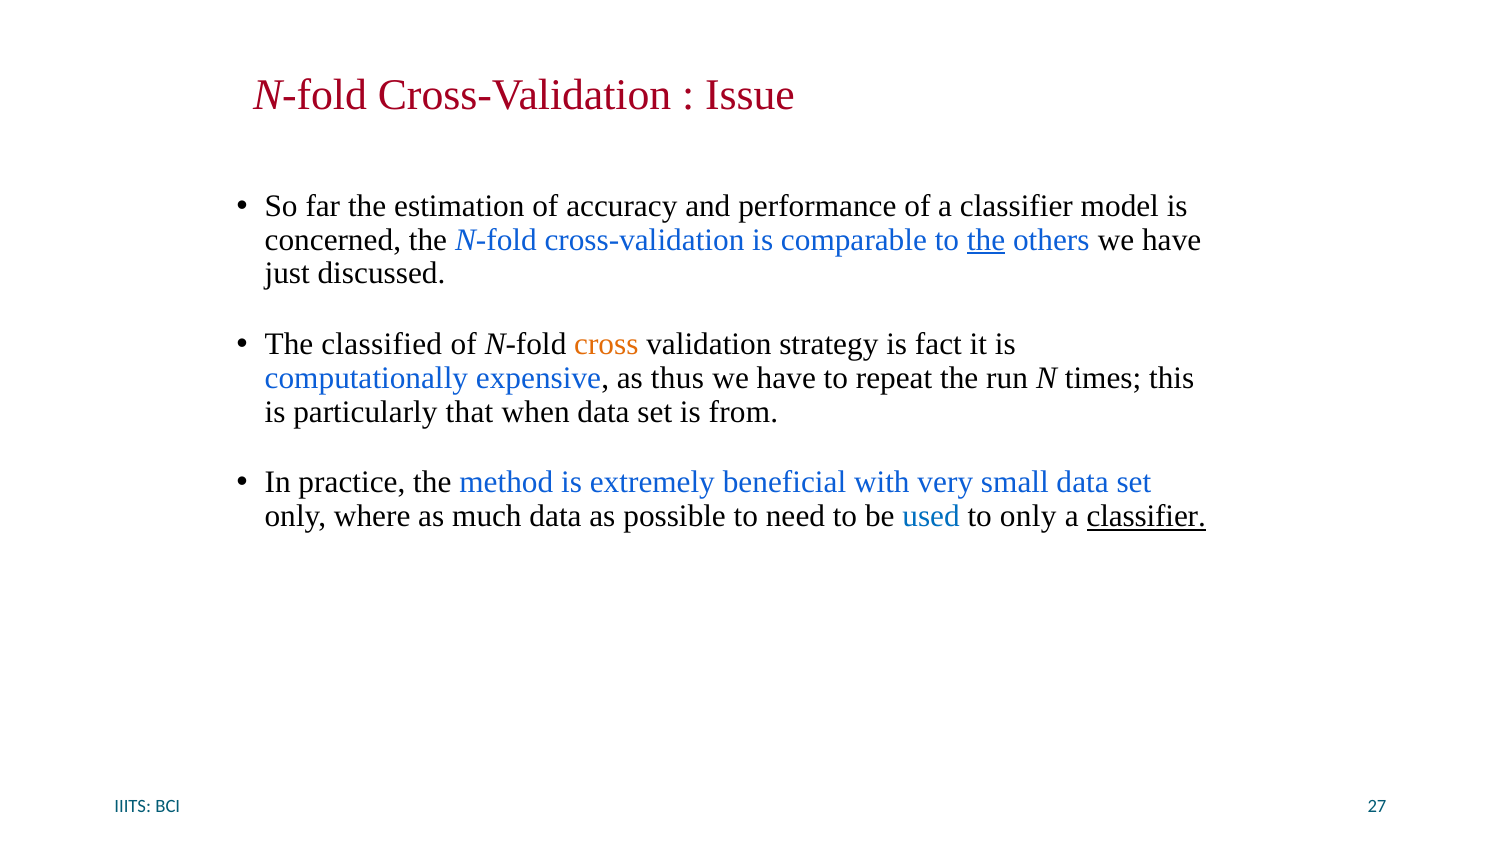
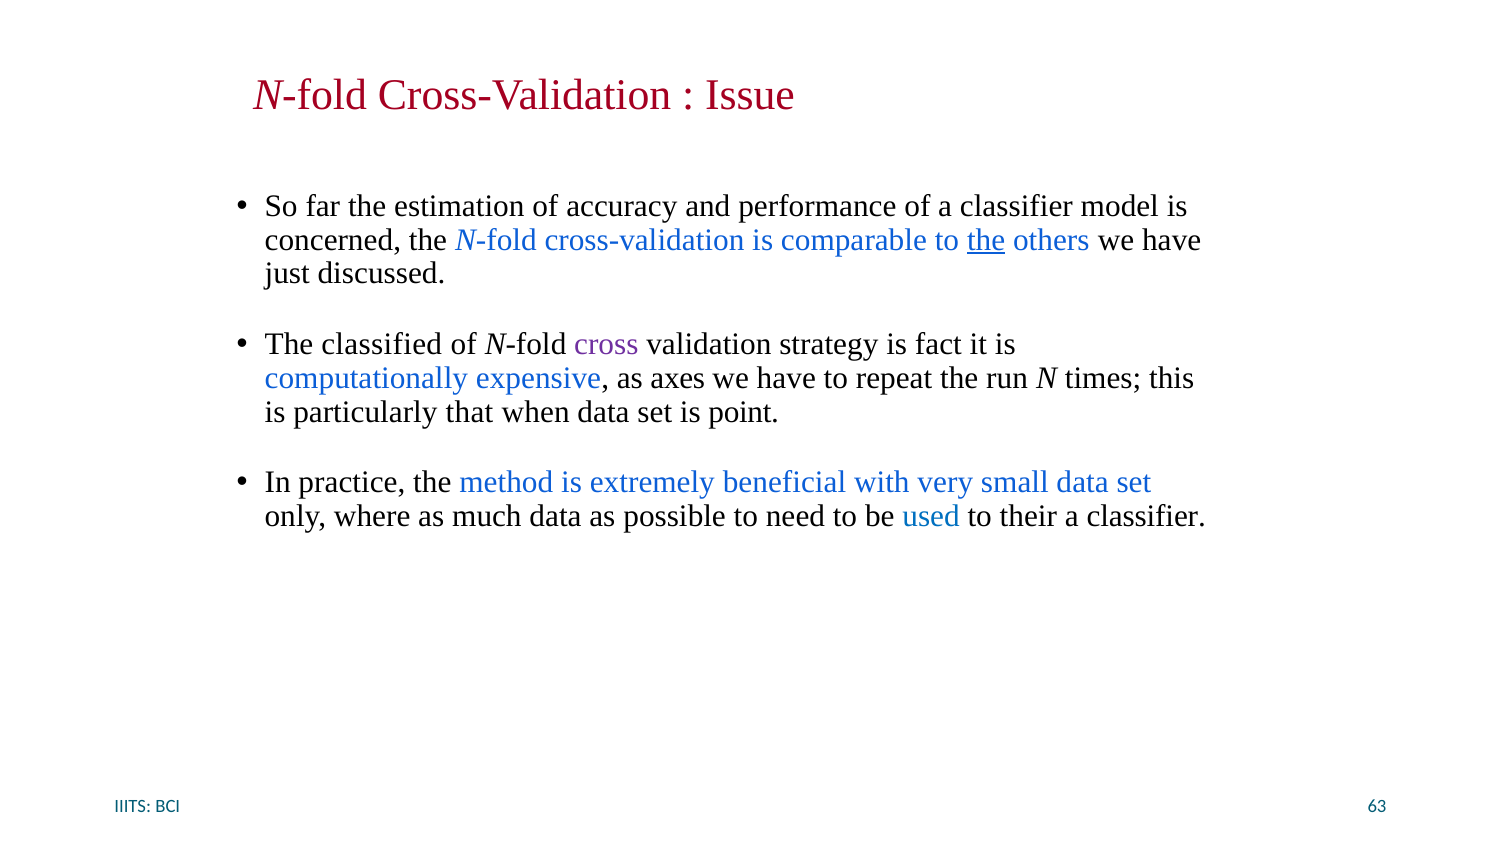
cross colour: orange -> purple (606, 344)
thus: thus -> axes (678, 378)
from: from -> point (744, 412)
to only: only -> their (1028, 516)
classifier underline: present -> none (1146, 516)
27: 27 -> 63 (1377, 806)
